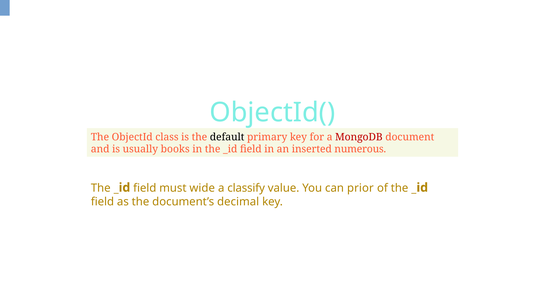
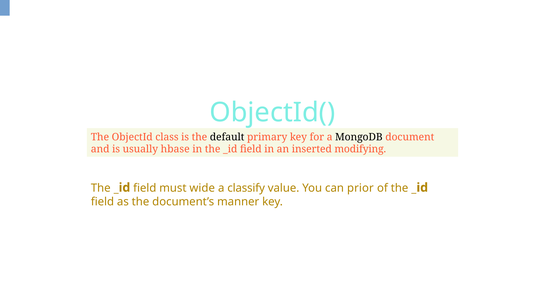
MongoDB colour: red -> black (359, 137)
books: books -> hbase (175, 149)
numerous: numerous -> modifying (360, 149)
decimal: decimal -> manner (238, 202)
